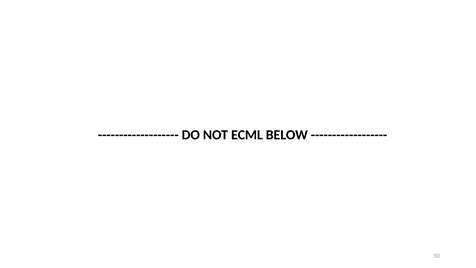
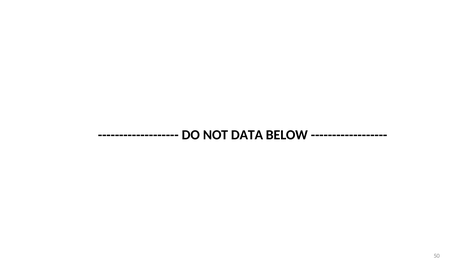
ECML: ECML -> DATA (247, 135)
